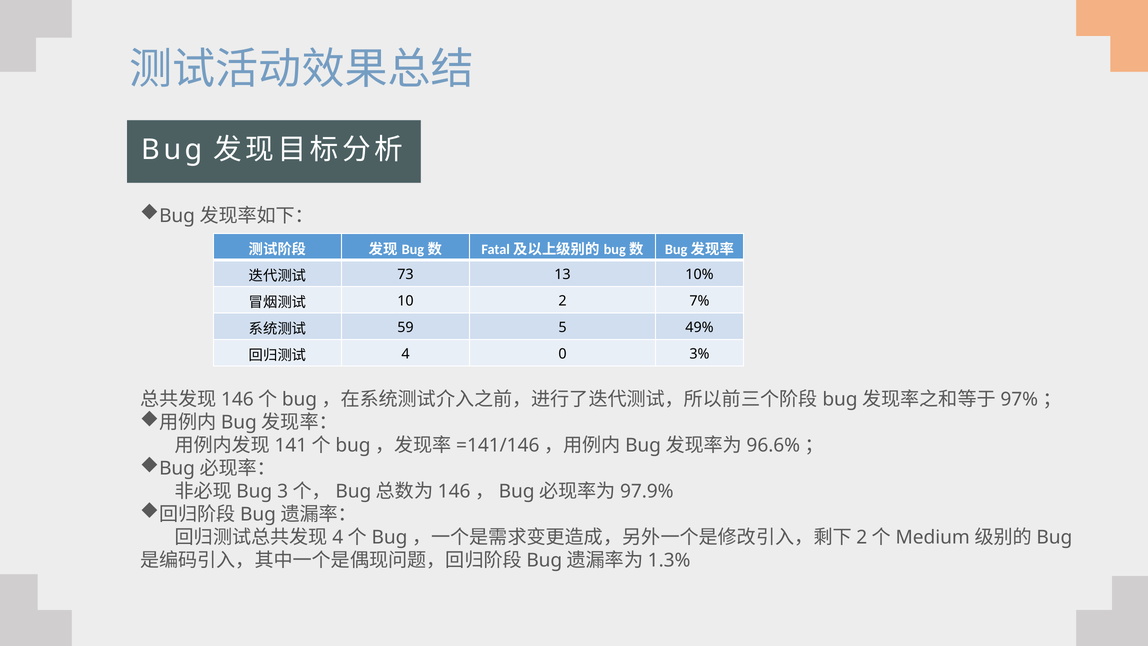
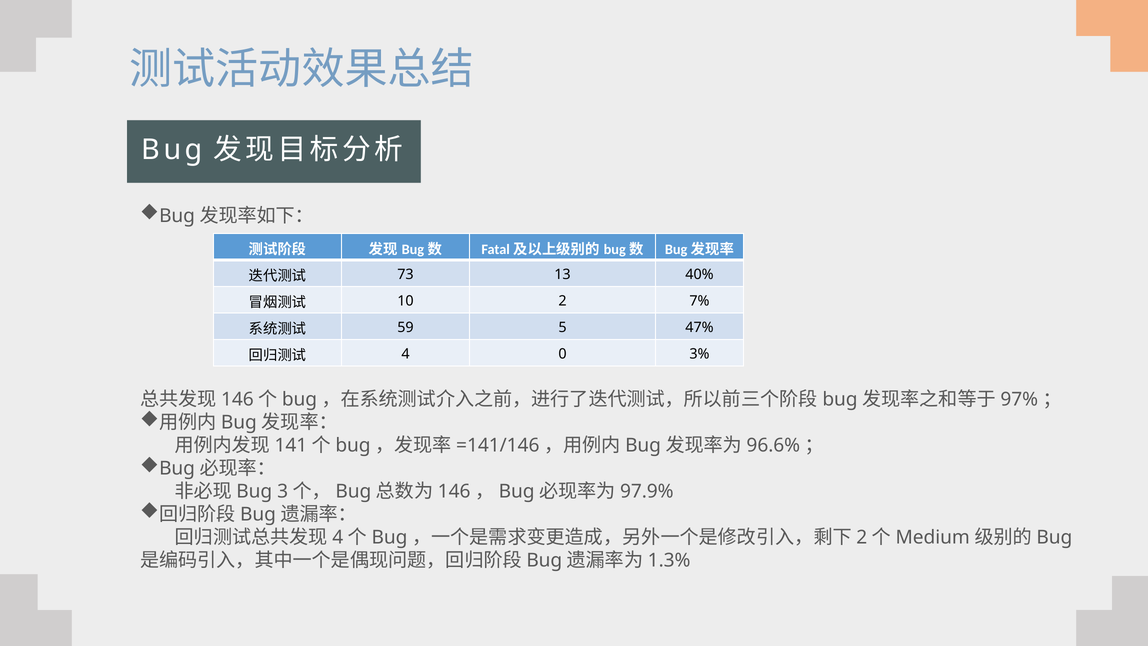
10%: 10% -> 40% (699, 274)
49%: 49% -> 47% (699, 327)
